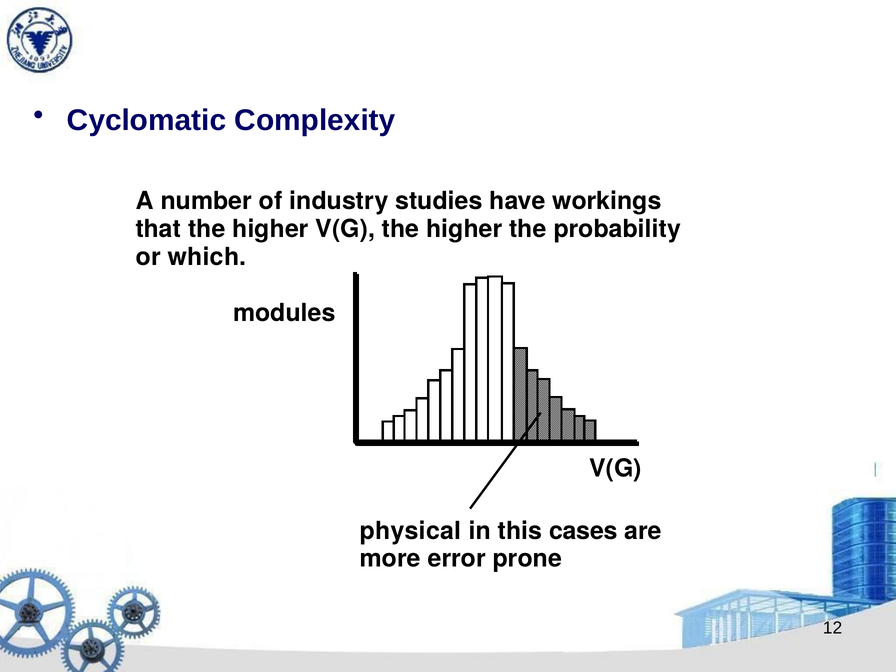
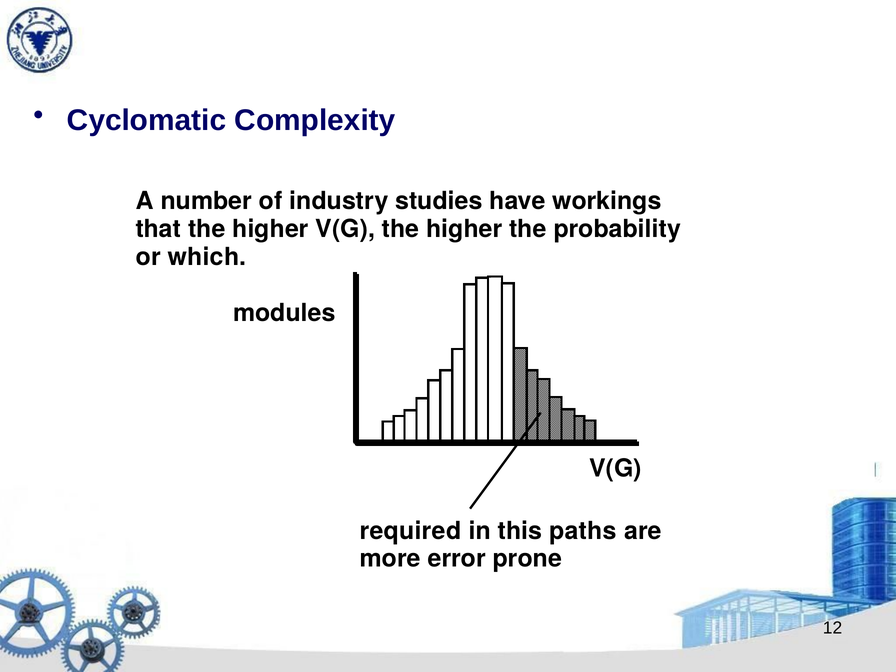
physical: physical -> required (411, 531)
cases: cases -> paths (583, 531)
